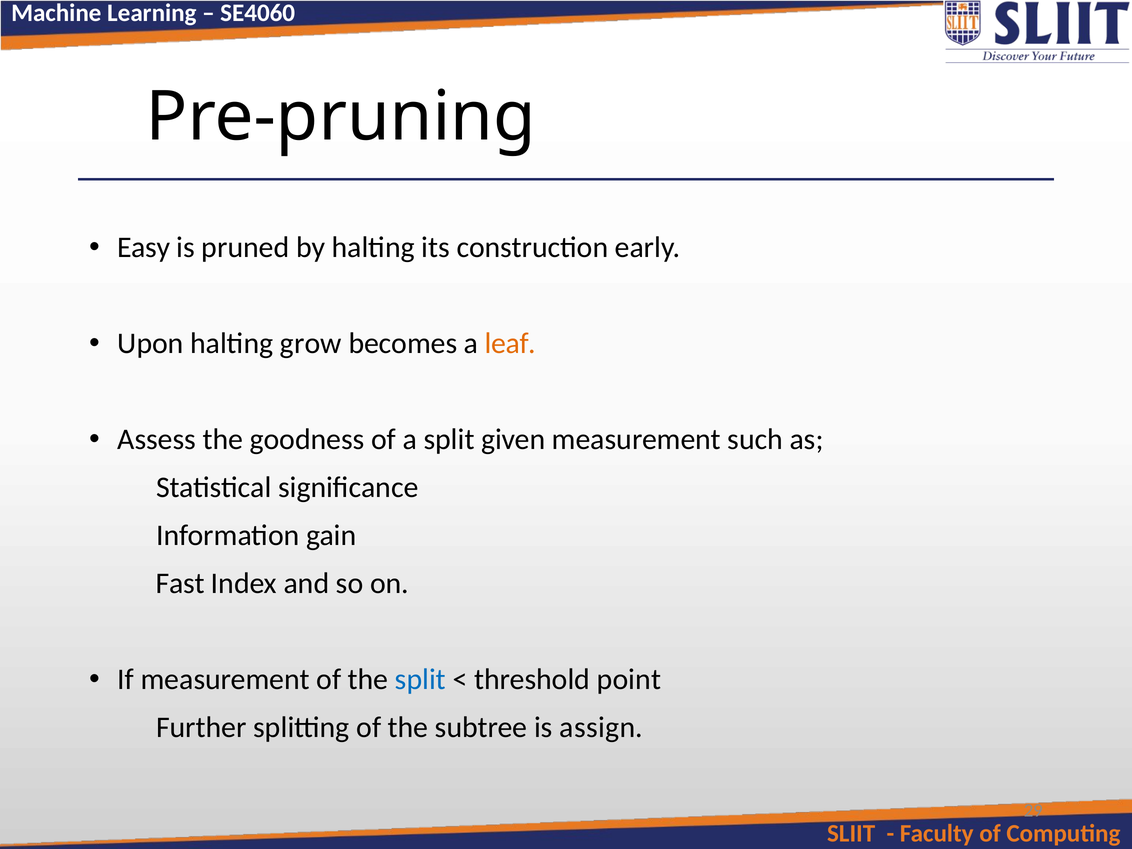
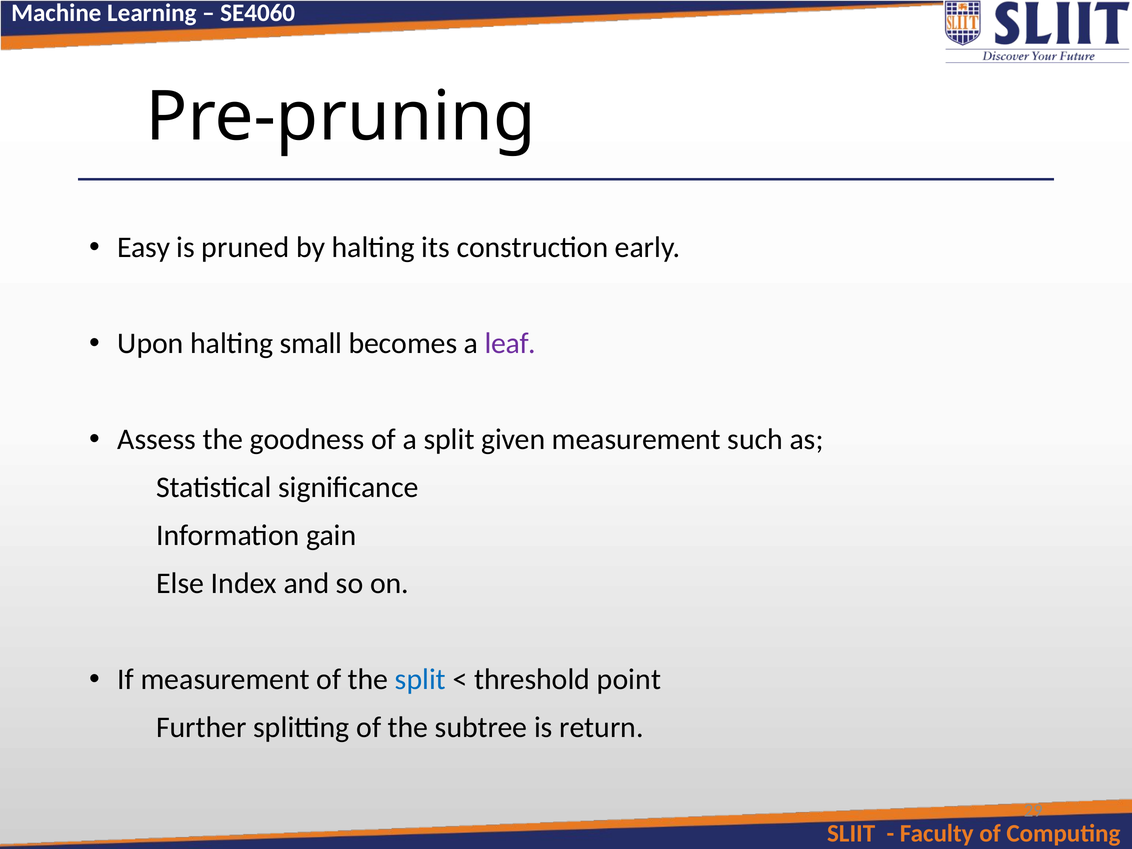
grow: grow -> small (311, 344)
leaf colour: orange -> purple (510, 344)
Fast: Fast -> Else (180, 584)
assign: assign -> return (601, 727)
